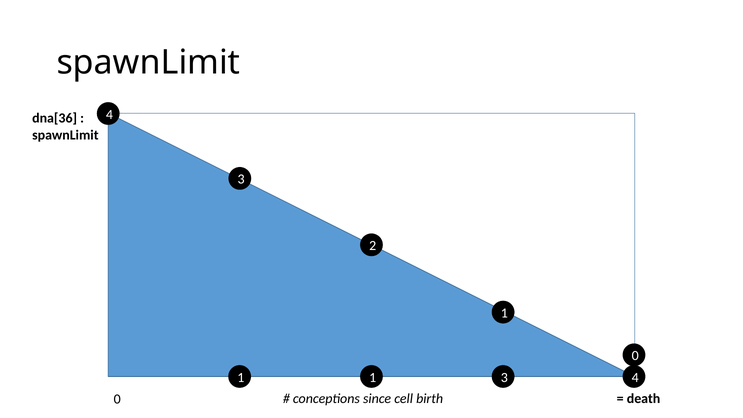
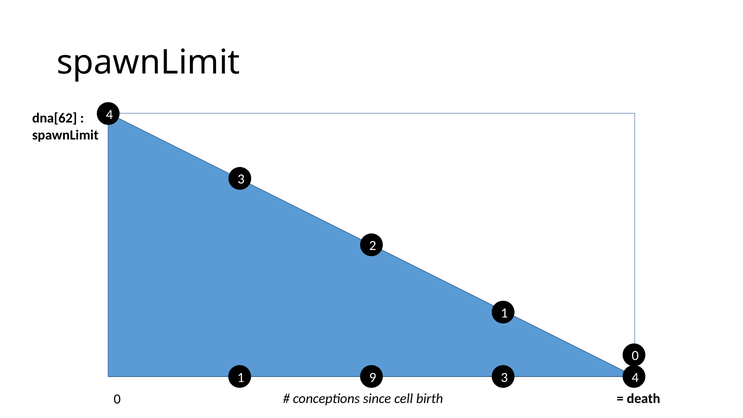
dna[36: dna[36 -> dna[62 (55, 118)
1 1: 1 -> 9 (373, 377)
